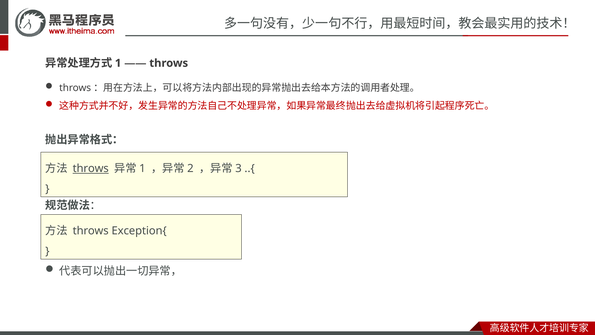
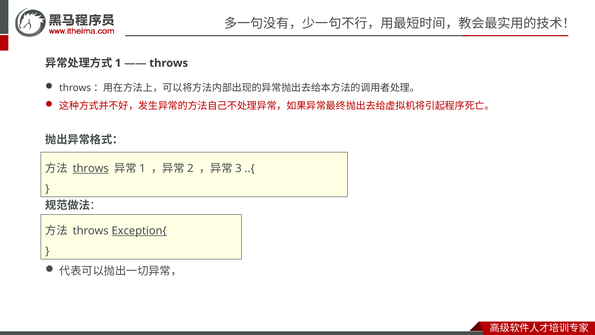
Exception{ underline: none -> present (139, 231)
